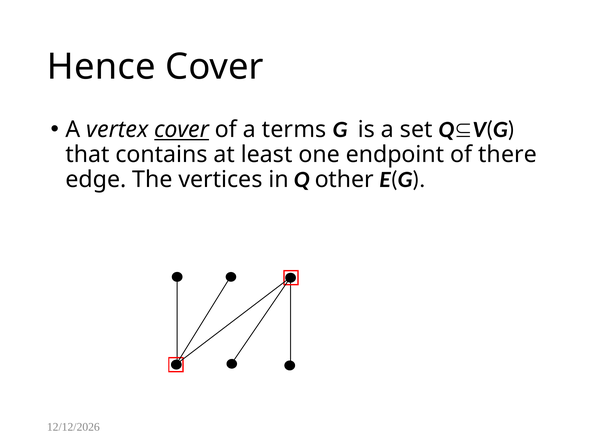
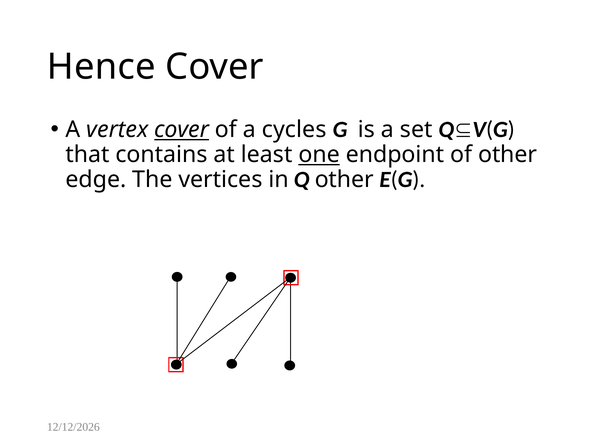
terms: terms -> cycles (294, 130)
one underline: none -> present (319, 155)
of there: there -> other (508, 155)
